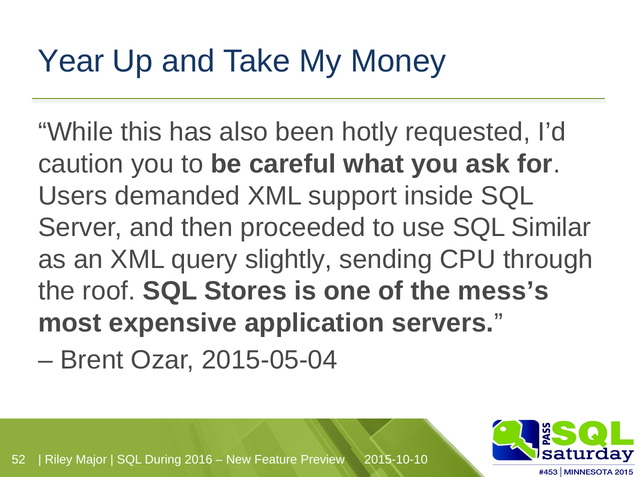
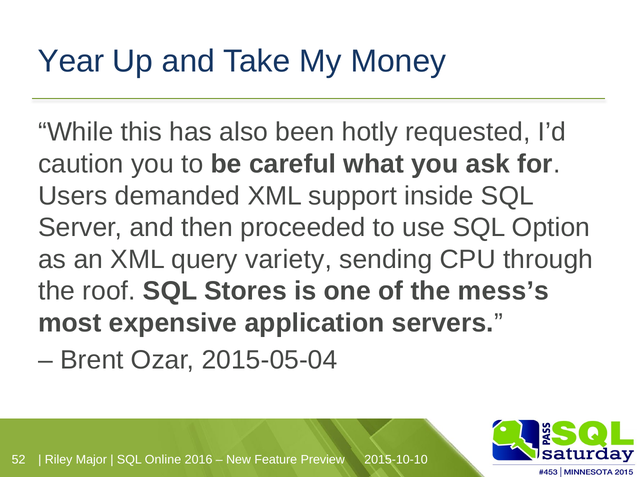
Similar: Similar -> Option (551, 228)
slightly: slightly -> variety (288, 260)
During: During -> Online (163, 461)
